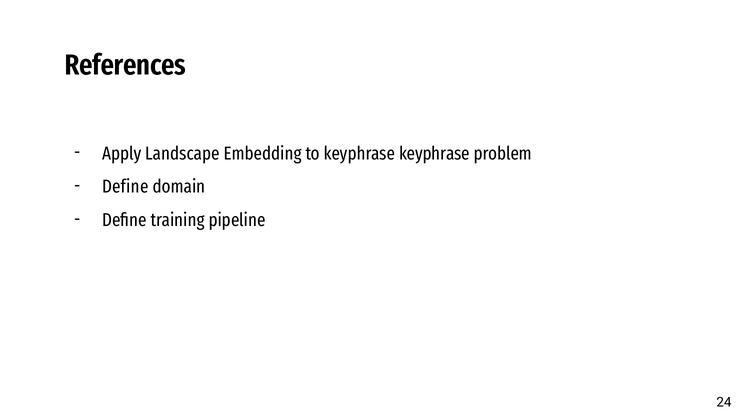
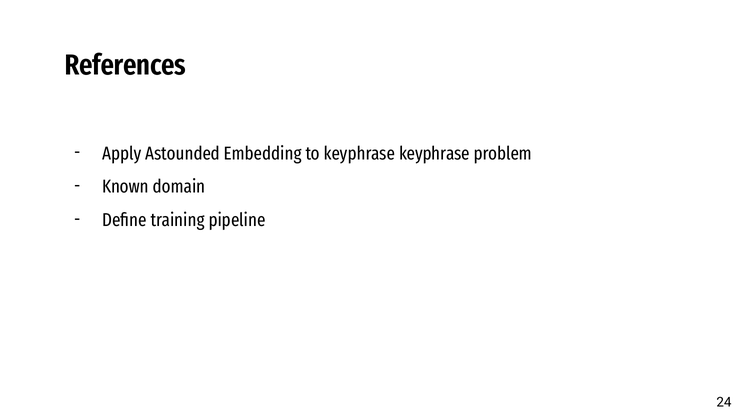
Landscape: Landscape -> Astounded (183, 153)
Define: Define -> Known (126, 187)
